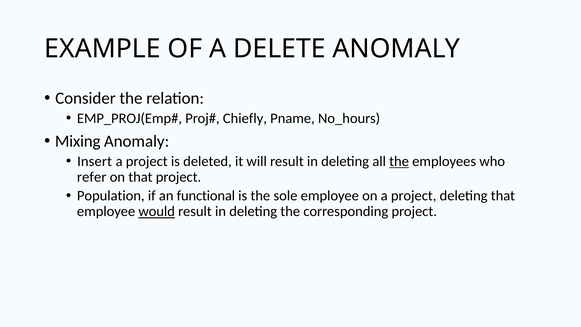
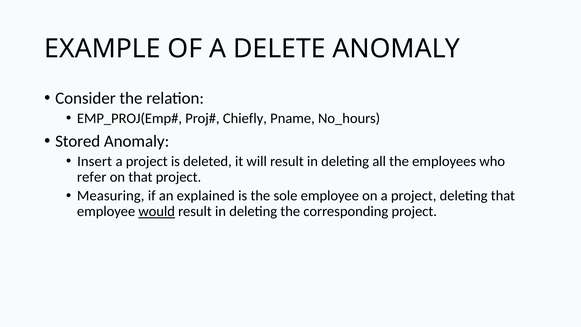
Mixing: Mixing -> Stored (78, 141)
the underline: present -> none (399, 161)
Population: Population -> Measuring (111, 196)
functional: functional -> explained (206, 196)
